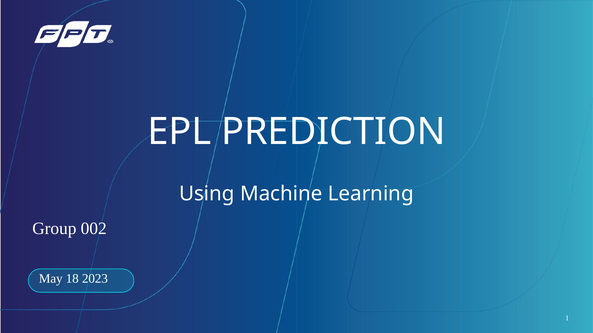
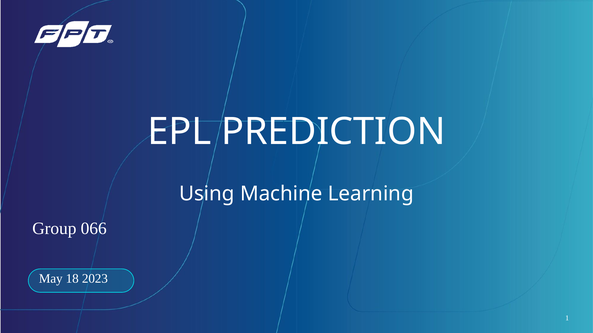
002: 002 -> 066 (94, 229)
